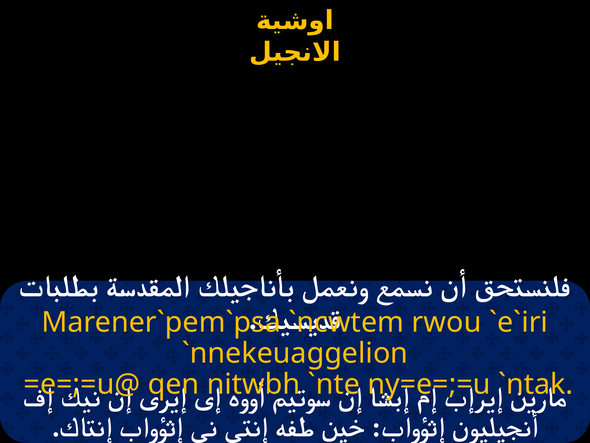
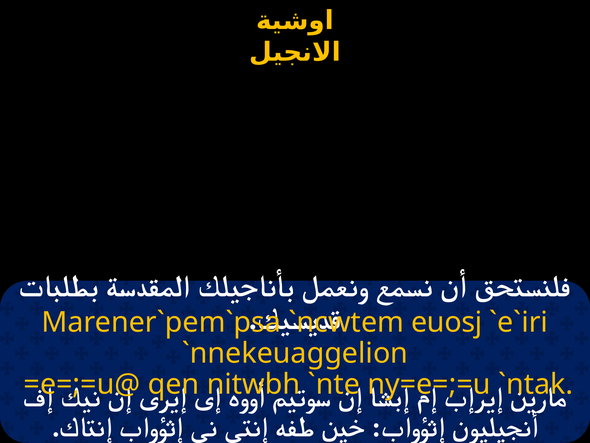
rwou: rwou -> euosj (447, 322)
